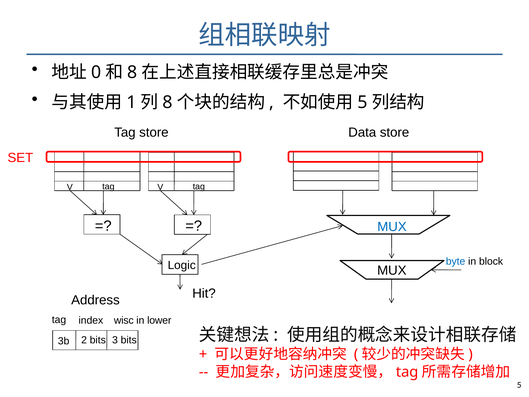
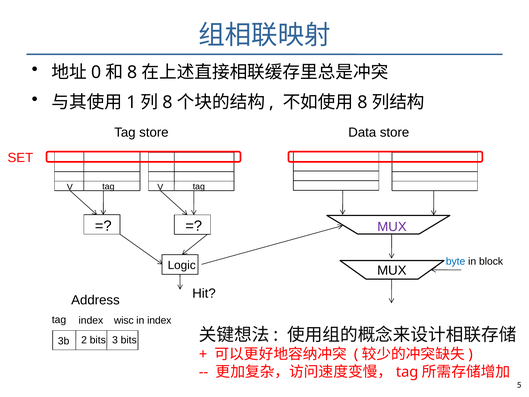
5: 5 -> 8 (362, 102)
MUX colour: blue -> purple (392, 227)
in lower: lower -> index (159, 320)
